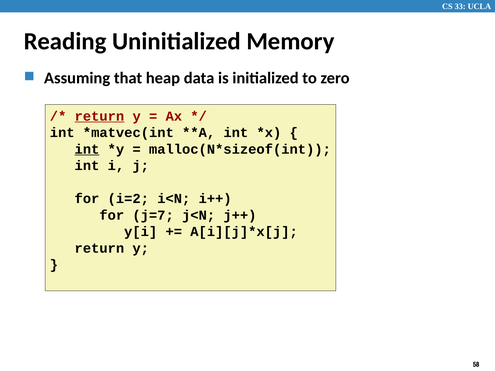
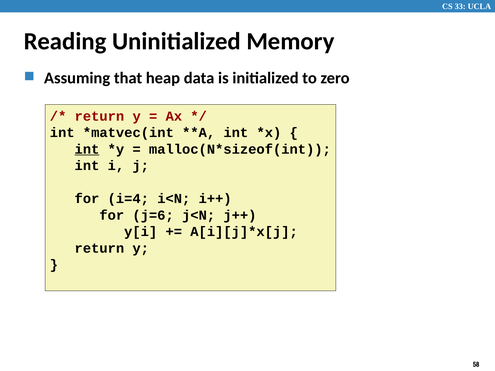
return underline: present -> none (99, 116)
i=2: i=2 -> i=4 (128, 199)
j=7: j=7 -> j=6 (153, 215)
